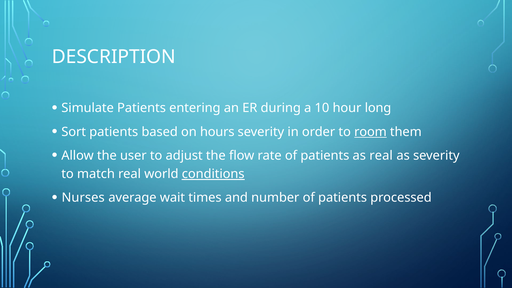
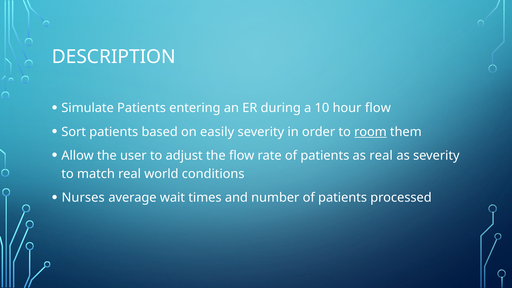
hour long: long -> flow (378, 108)
hours: hours -> easily (217, 132)
conditions underline: present -> none (213, 174)
